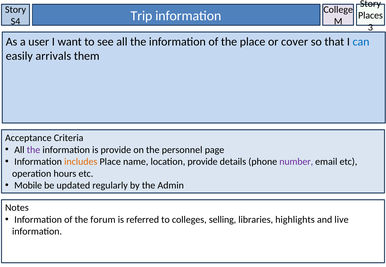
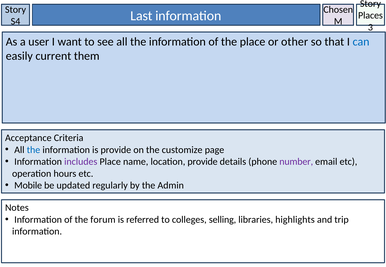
College: College -> Chosen (338, 10)
Trip: Trip -> Last (142, 16)
cover: cover -> other (295, 42)
arrivals: arrivals -> current (53, 56)
the colour: purple -> blue (33, 150)
personnel: personnel -> customize (182, 150)
includes colour: orange -> purple (81, 162)
live: live -> trip (342, 220)
